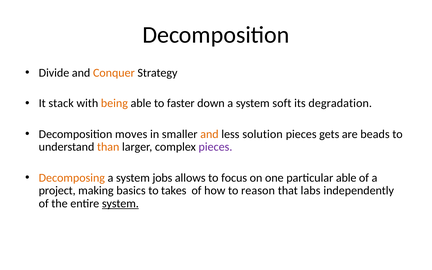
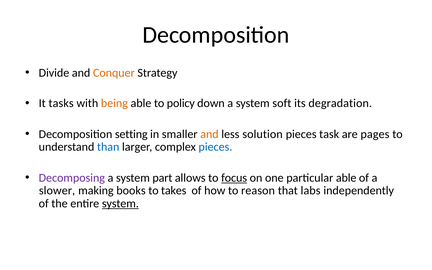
stack: stack -> tasks (61, 103)
faster: faster -> policy (181, 103)
moves: moves -> setting (131, 134)
gets: gets -> task (329, 134)
beads: beads -> pages (375, 134)
than colour: orange -> blue (108, 147)
pieces colour: purple -> blue (215, 147)
Decomposing colour: orange -> purple (72, 178)
jobs: jobs -> part (162, 178)
focus underline: none -> present (234, 178)
project: project -> slower (57, 191)
basics: basics -> books (131, 191)
